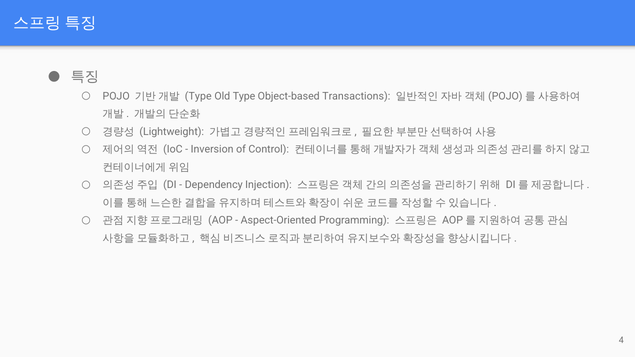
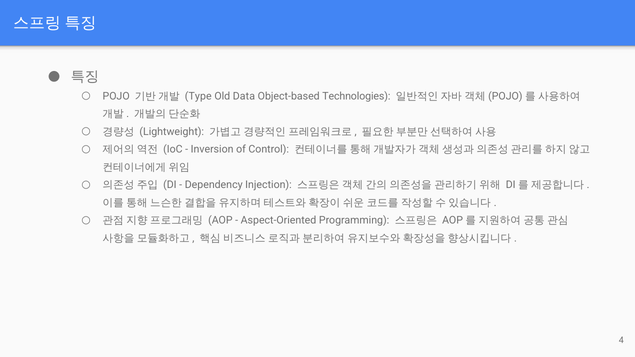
Old Type: Type -> Data (244, 96)
Transactions: Transactions -> Technologies (356, 96)
